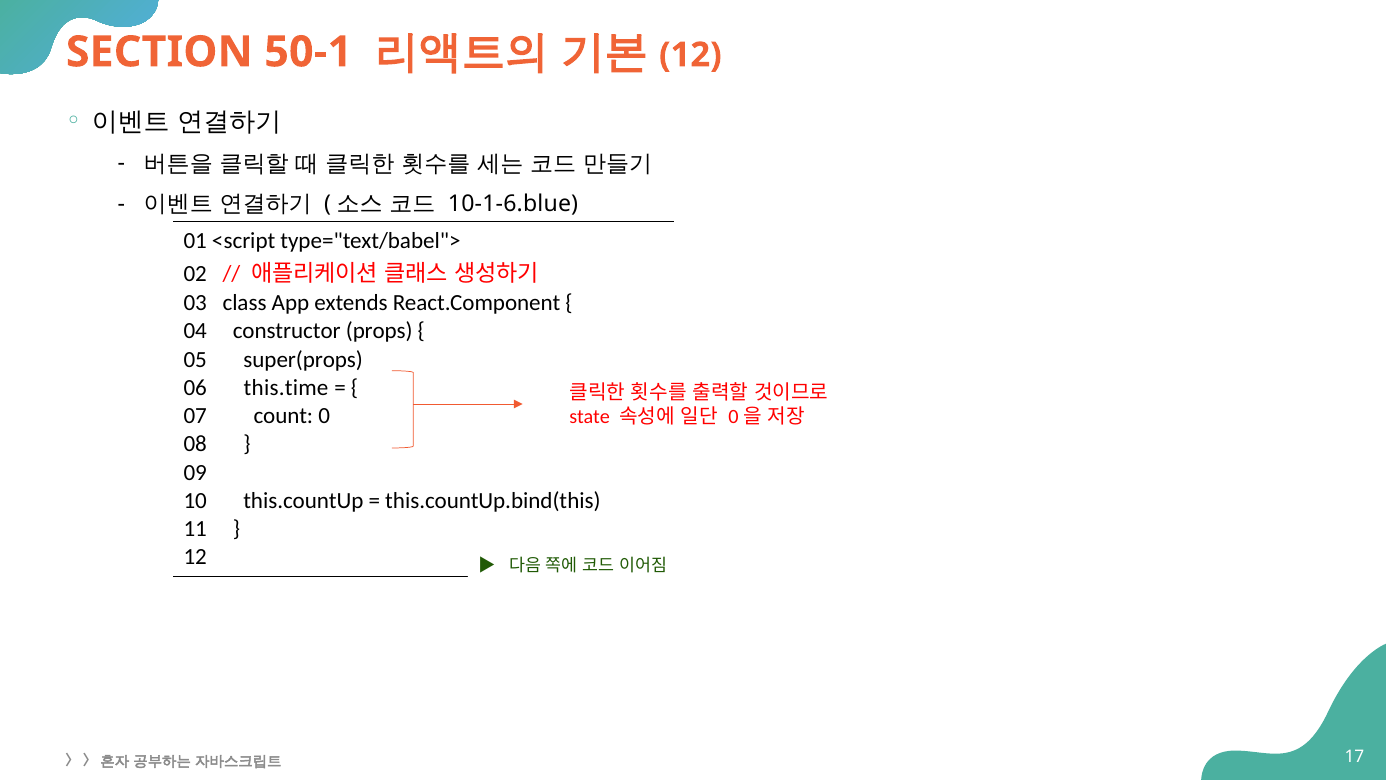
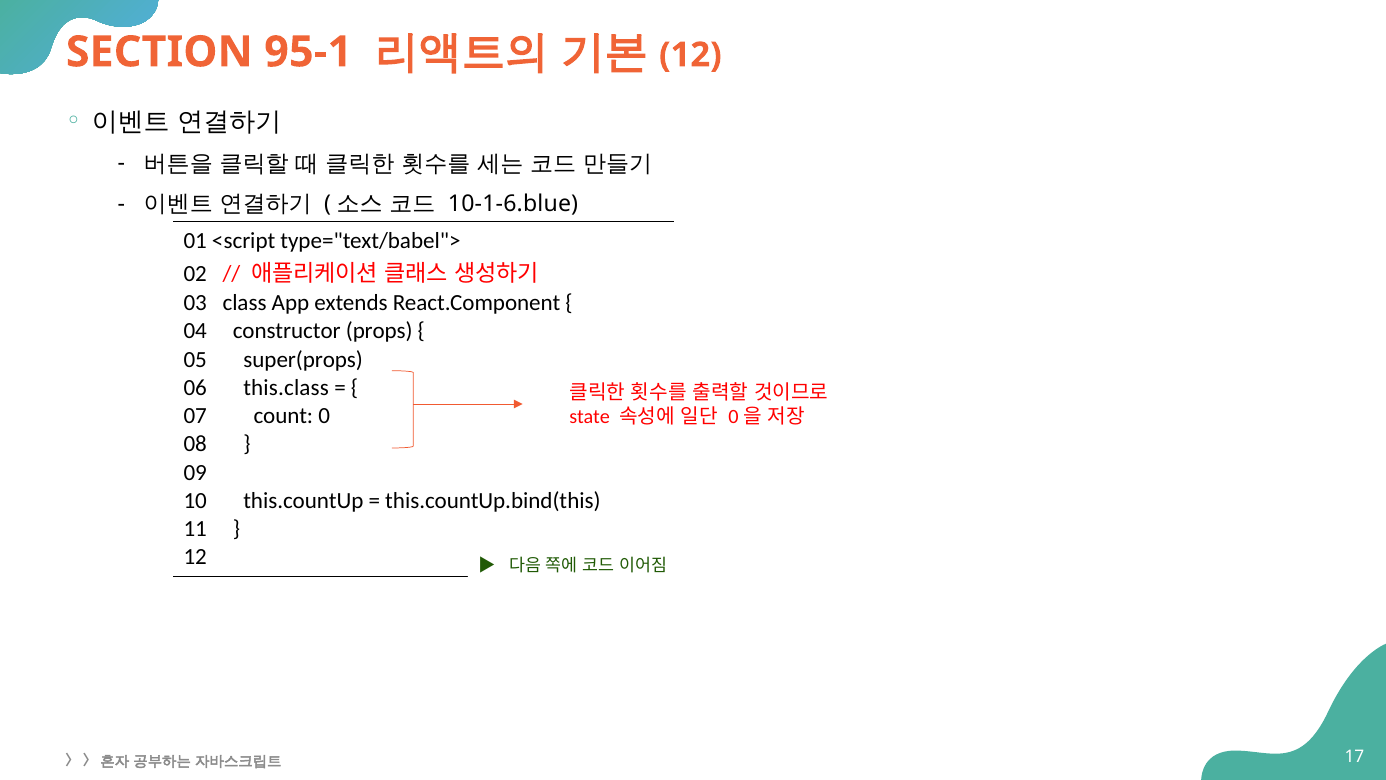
50-1: 50-1 -> 95-1 (308, 52)
this.time: this.time -> this.class (286, 387)
